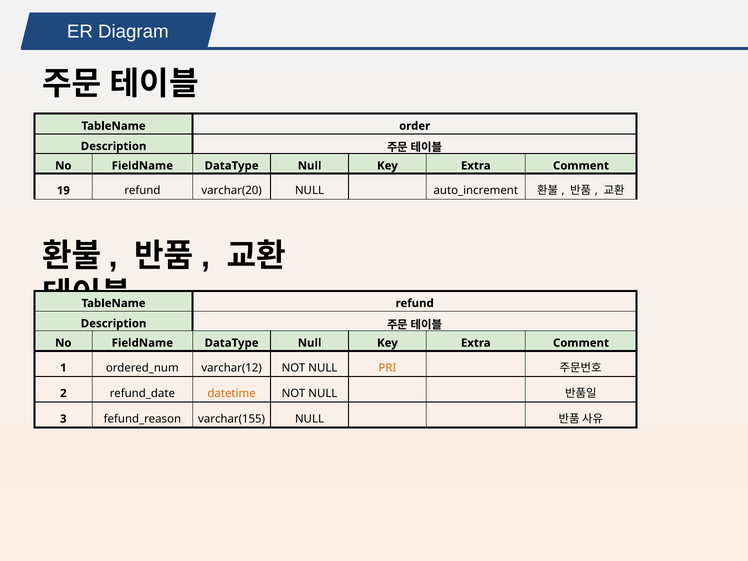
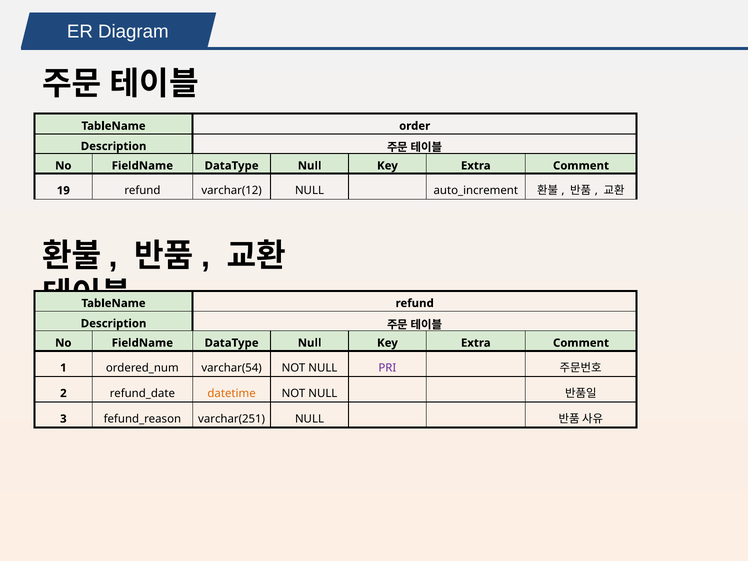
varchar(20: varchar(20 -> varchar(12 (232, 191)
varchar(12: varchar(12 -> varchar(54 (232, 368)
PRI colour: orange -> purple (387, 368)
varchar(155: varchar(155 -> varchar(251 (232, 419)
